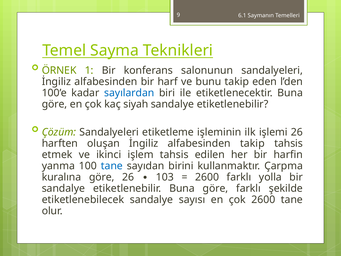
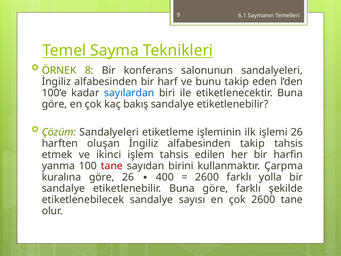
1: 1 -> 8 (89, 70)
siyah: siyah -> bakış (136, 104)
tane colour: blue -> red (112, 166)
103: 103 -> 400 (165, 177)
